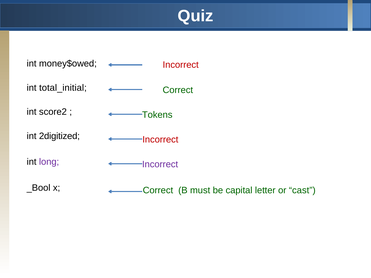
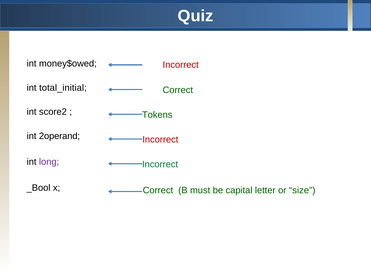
2digitized: 2digitized -> 2operand (59, 136)
Incorrect colour: purple -> green (160, 164)
cast: cast -> size (302, 190)
